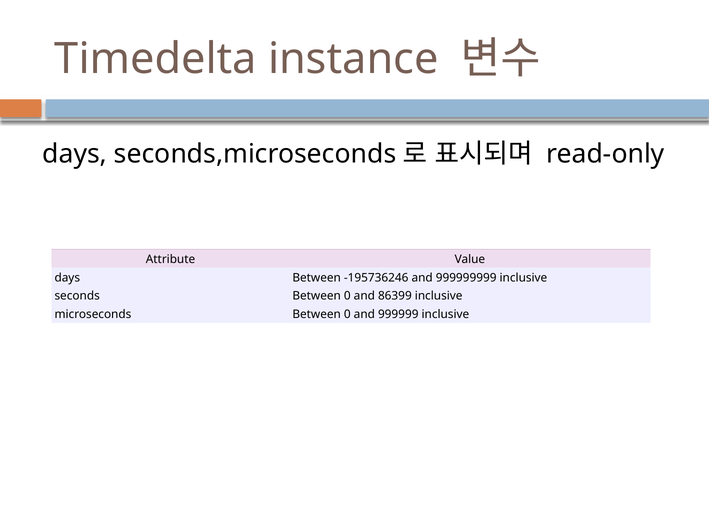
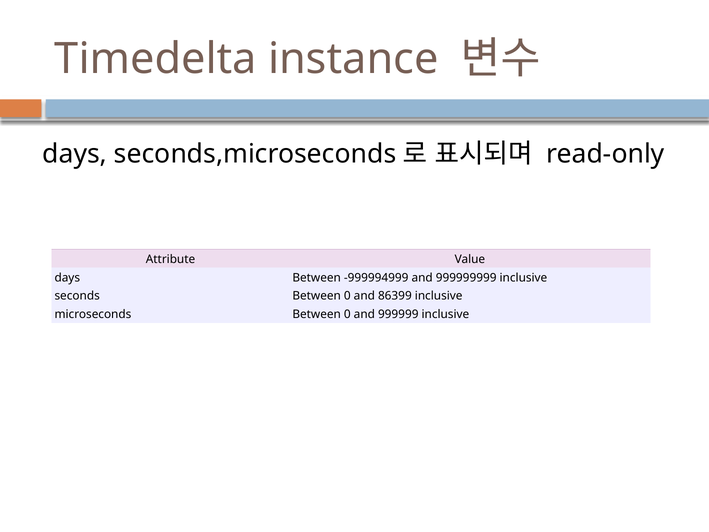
-195736246: -195736246 -> -999994999 (376, 277)
